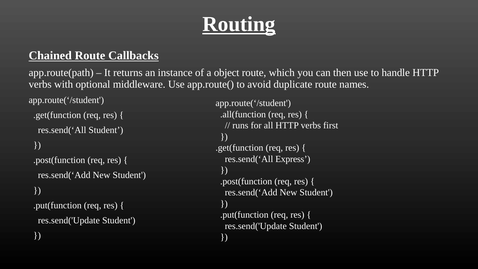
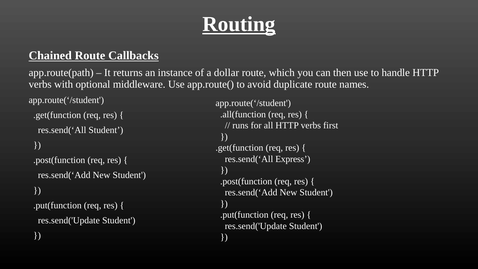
object: object -> dollar (227, 73)
